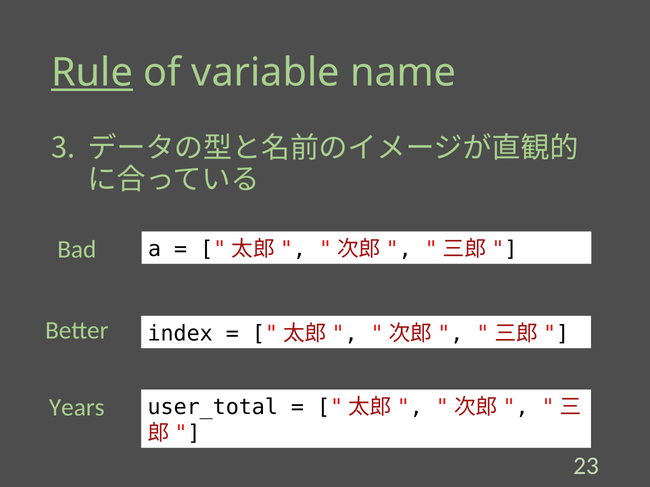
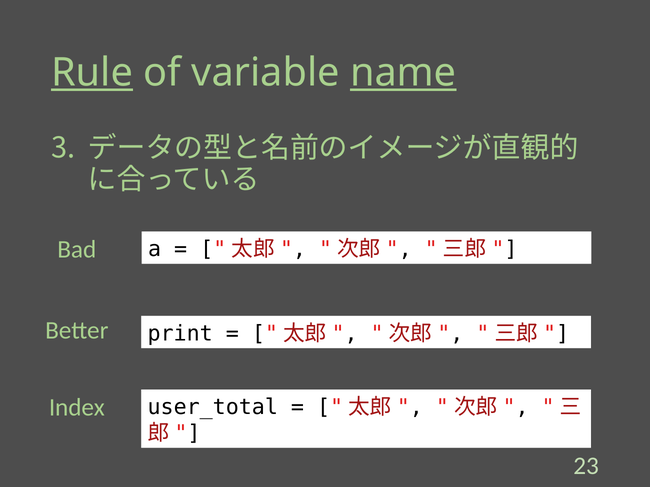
name underline: none -> present (403, 73)
index: index -> print (180, 334)
Years: Years -> Index (77, 408)
